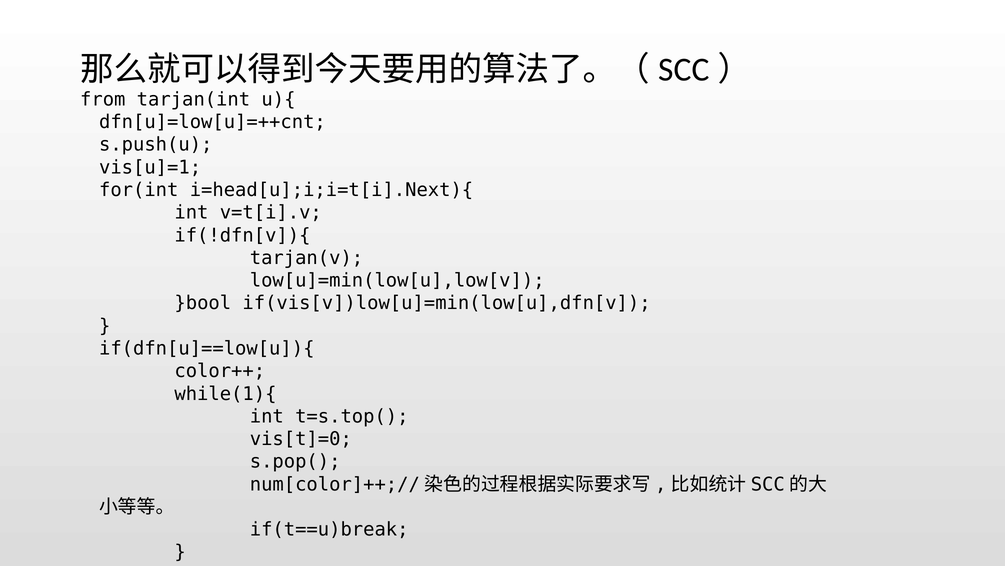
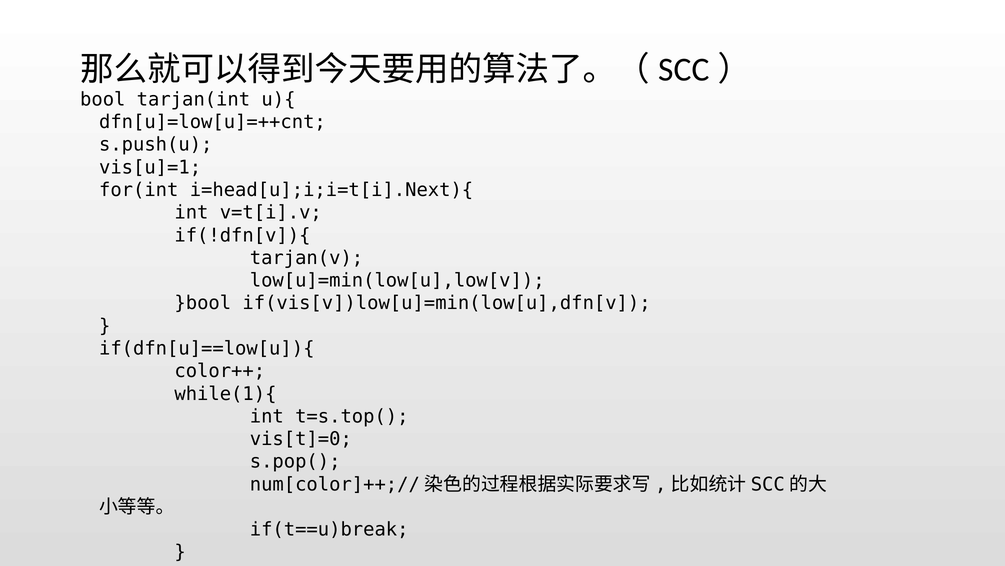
from: from -> bool (103, 99)
